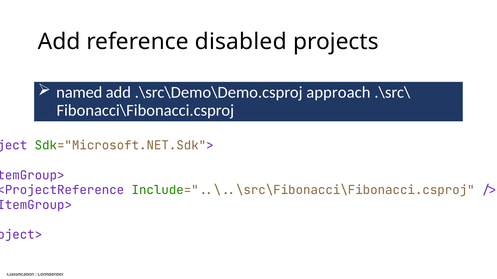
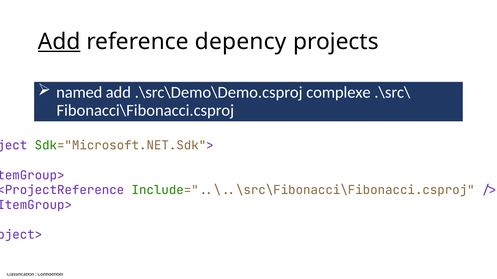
Add underline: none -> present (59, 42)
disabled: disabled -> depency (241, 42)
approach: approach -> complexe (339, 93)
